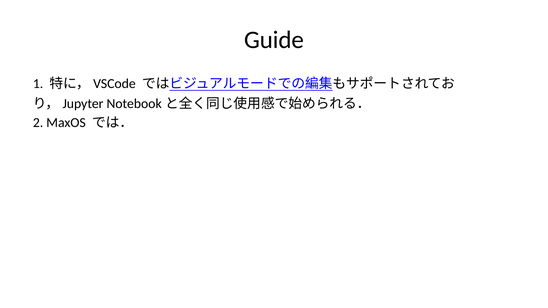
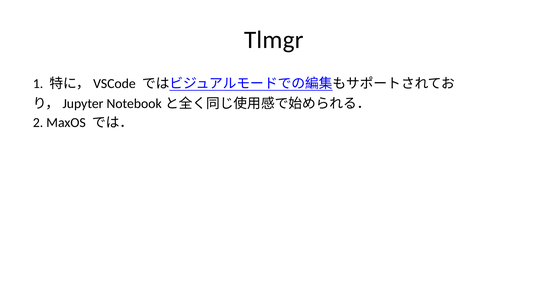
Guide: Guide -> Tlmgr (274, 40)
